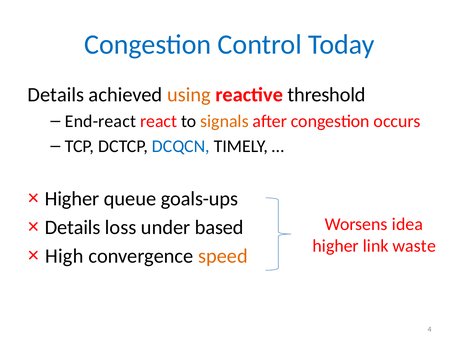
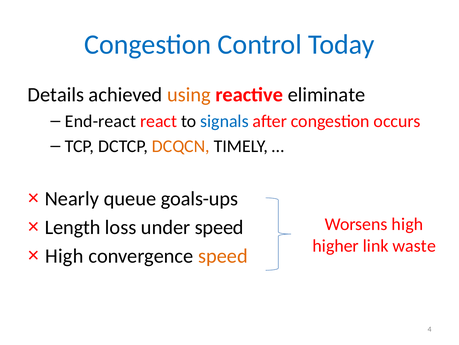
threshold: threshold -> eliminate (326, 95)
signals colour: orange -> blue (224, 121)
DCQCN colour: blue -> orange (181, 146)
Higher: Higher -> Nearly (72, 198)
Worsens idea: idea -> high (407, 224)
Details: Details -> Length (73, 227)
under based: based -> speed (219, 227)
